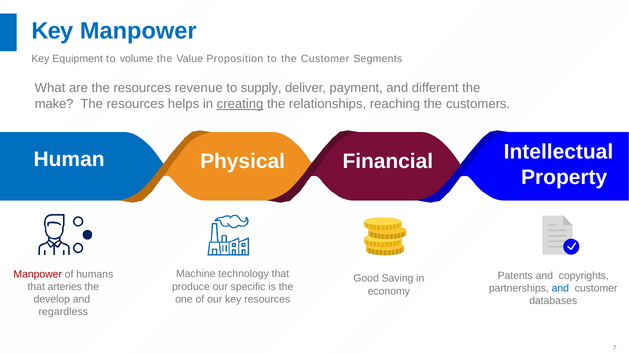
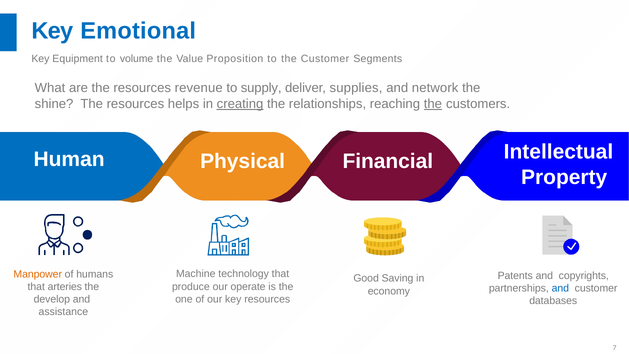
Key Manpower: Manpower -> Emotional (138, 31)
payment: payment -> supplies (356, 88)
different: different -> network (435, 88)
make: make -> shine (54, 104)
the underline: none -> present (433, 104)
Manpower colour: red -> orange (38, 274)
specific: specific -> operate (248, 286)
regardless: regardless -> assistance (63, 312)
